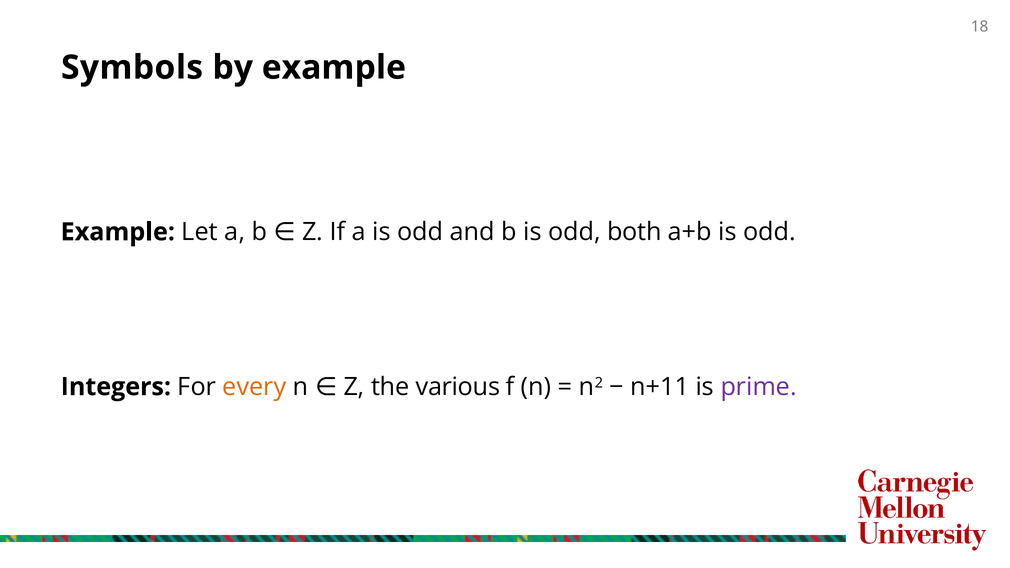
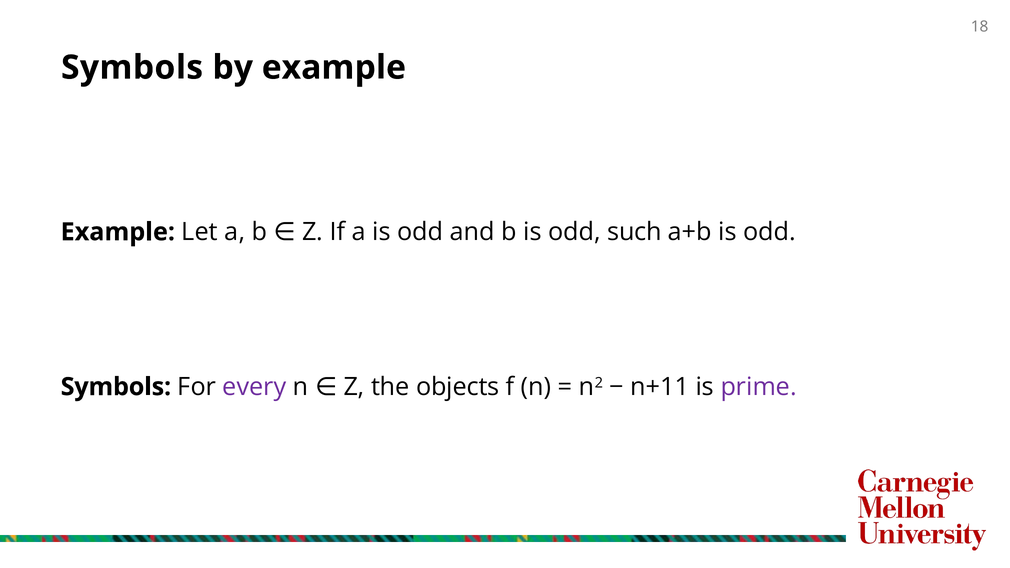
both: both -> such (634, 232)
Integers: Integers -> Symbols (116, 387)
every colour: orange -> purple (254, 387)
various: various -> objects (458, 387)
